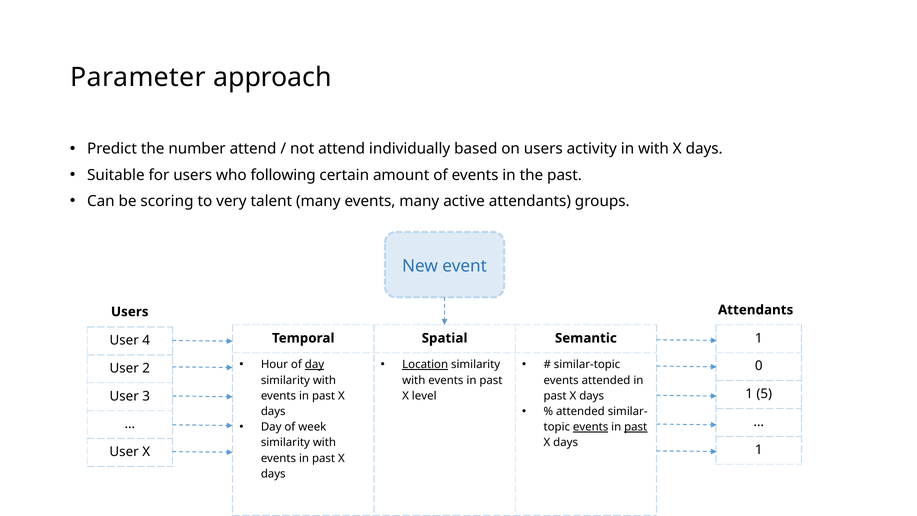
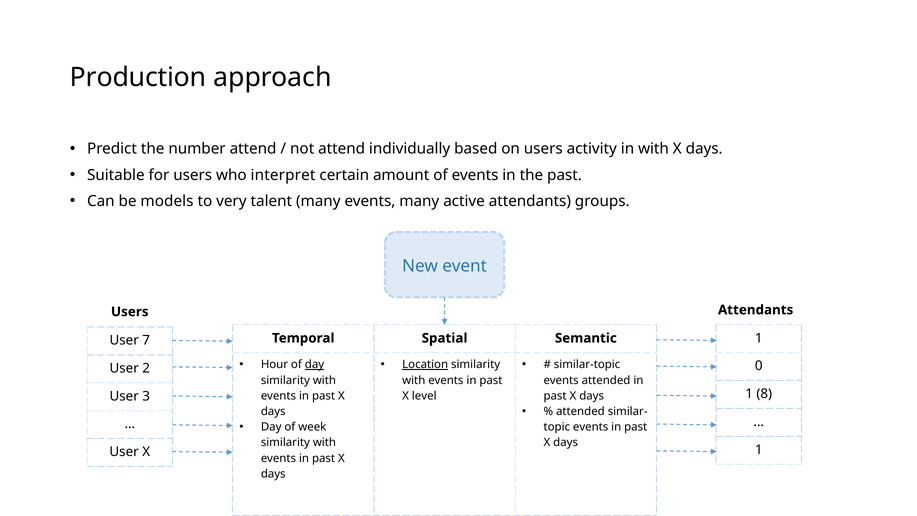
Parameter: Parameter -> Production (138, 77)
following: following -> interpret (283, 175)
scoring: scoring -> models (167, 201)
4: 4 -> 7 (146, 340)
5: 5 -> 8 (764, 394)
events underline: present -> none (591, 427)
past underline: present -> none (636, 427)
